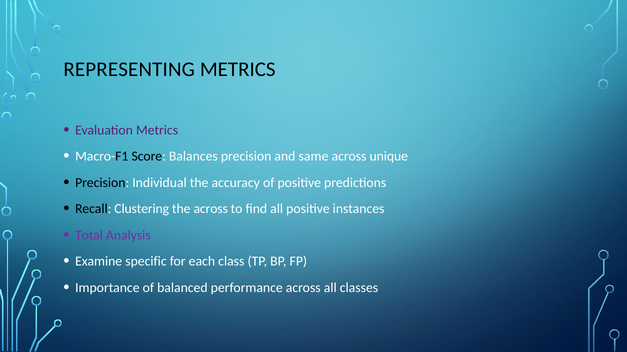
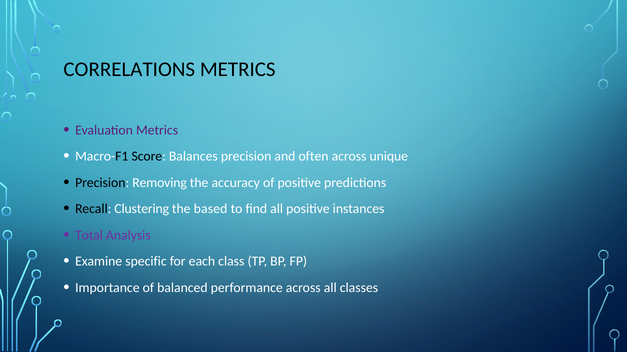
REPRESENTING: REPRESENTING -> CORRELATIONS (129, 70)
same: same -> often (314, 157)
Individual: Individual -> Removing (160, 183)
the across: across -> based (211, 209)
